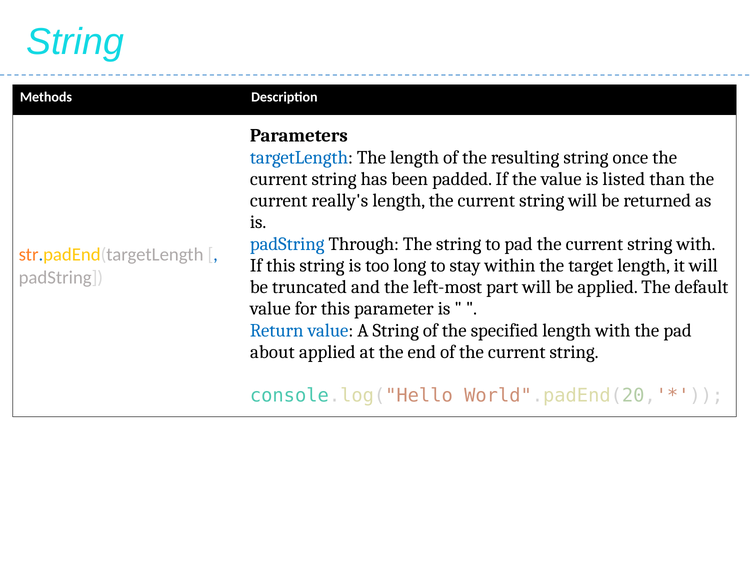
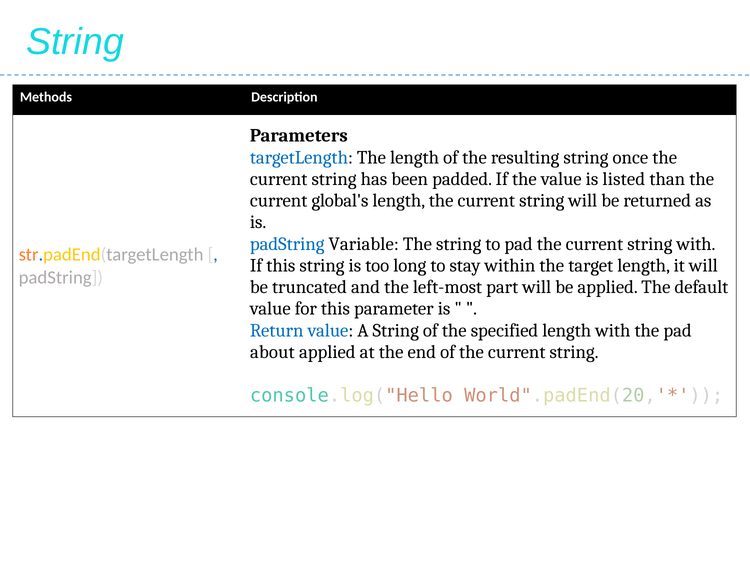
really's: really's -> global's (340, 201)
Through: Through -> Variable (364, 244)
